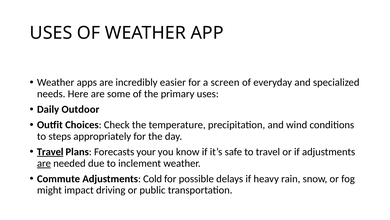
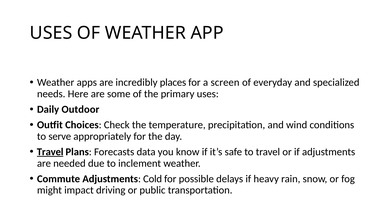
easier: easier -> places (173, 82)
steps: steps -> serve (60, 136)
your: your -> data (146, 151)
are underline: present -> none (44, 163)
